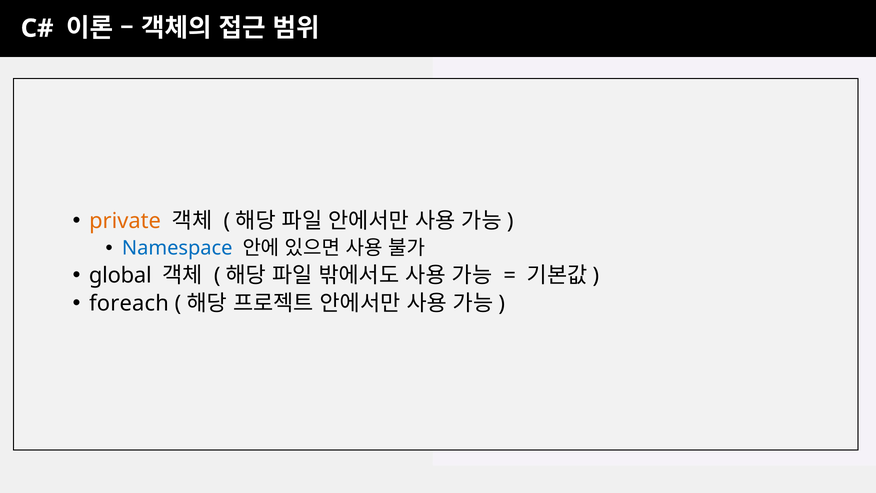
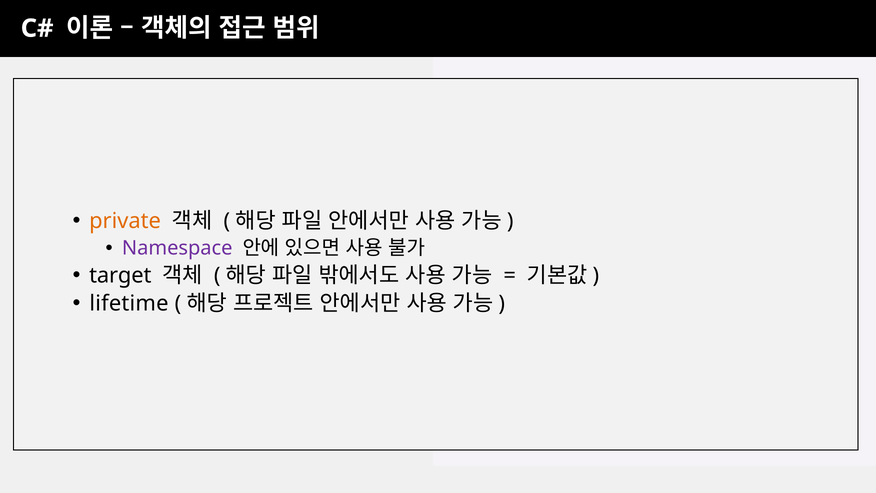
Namespace colour: blue -> purple (177, 248)
global: global -> target (120, 275)
foreach: foreach -> lifetime (129, 303)
